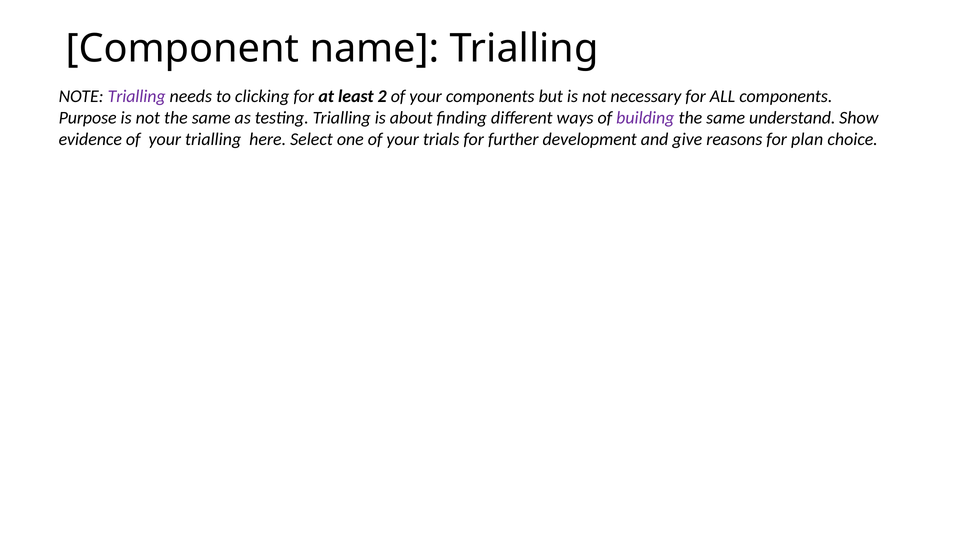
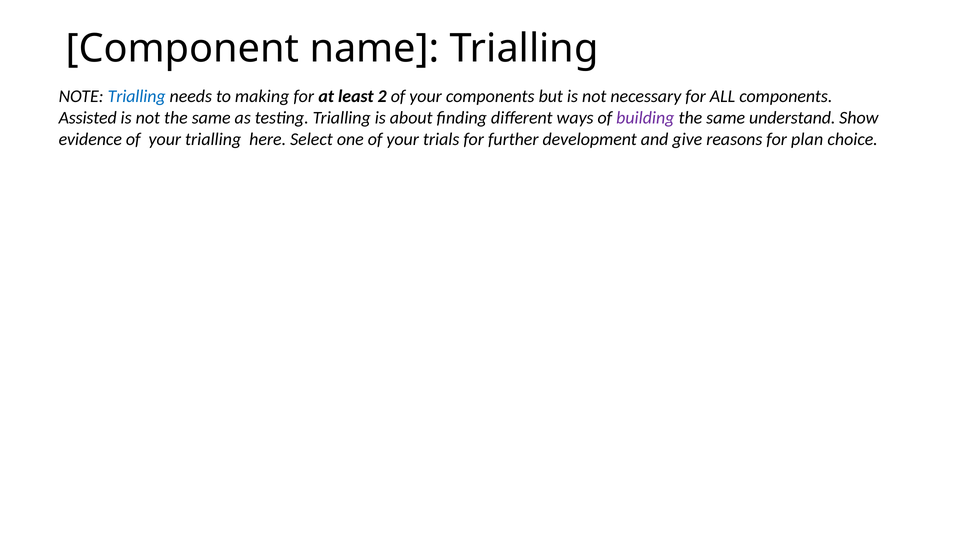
Trialling colour: purple -> blue (137, 96)
clicking: clicking -> making (262, 96)
Purpose: Purpose -> Assisted (88, 118)
